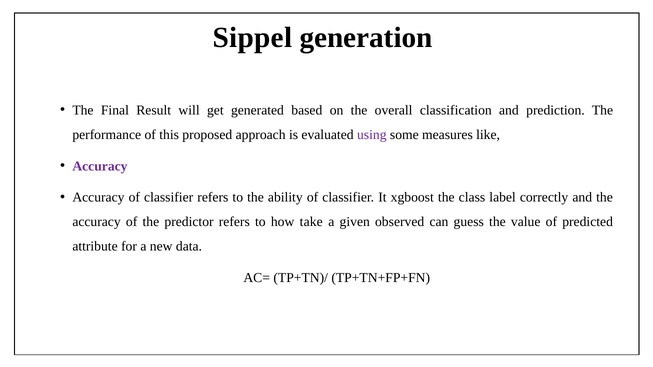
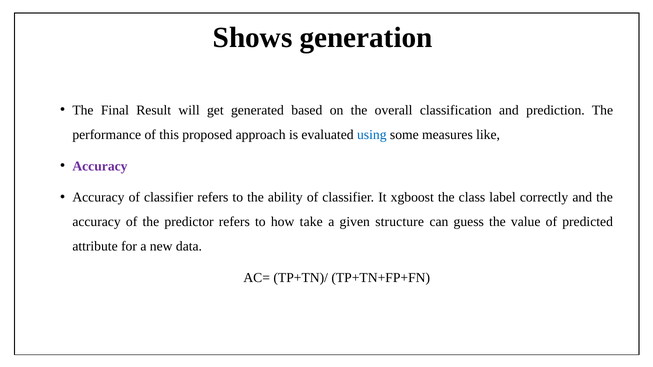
Sippel: Sippel -> Shows (253, 38)
using colour: purple -> blue (372, 135)
observed: observed -> structure (400, 222)
